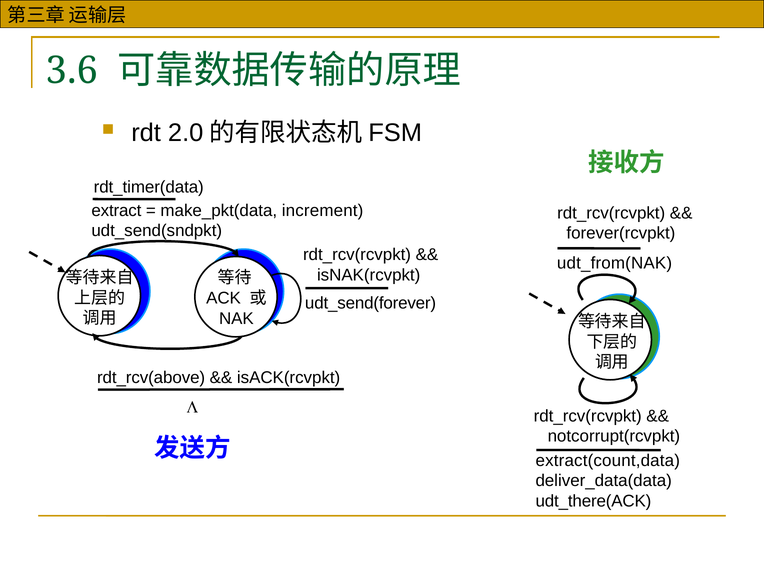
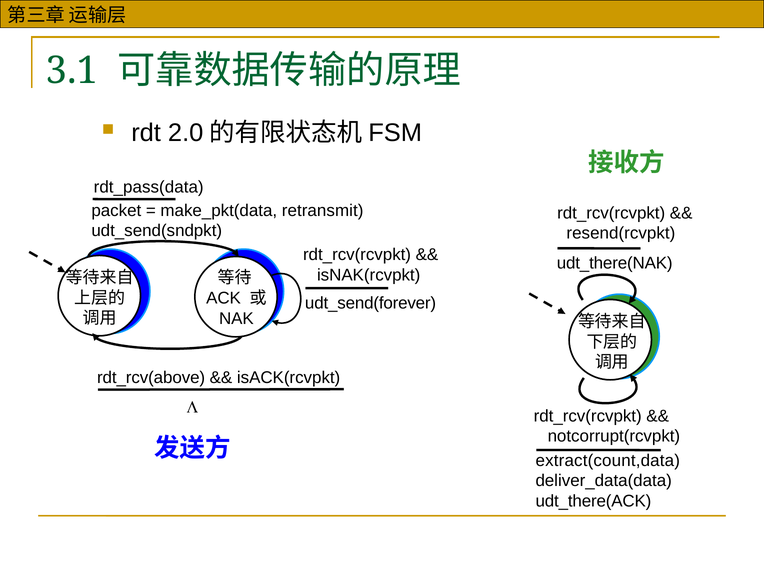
3.6: 3.6 -> 3.1 (72, 71)
rdt_timer(data: rdt_timer(data -> rdt_pass(data (149, 187)
extract: extract -> packet (116, 211)
increment: increment -> retransmit (323, 211)
forever(rcvpkt: forever(rcvpkt -> resend(rcvpkt (621, 233)
udt_from(NAK: udt_from(NAK -> udt_there(NAK (615, 263)
